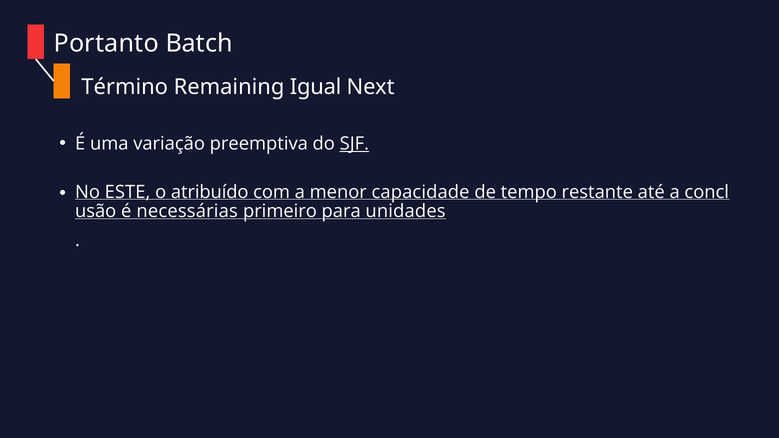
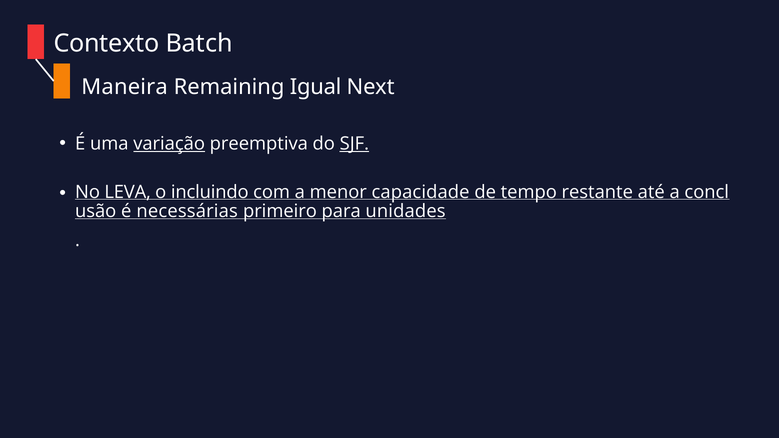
Portanto: Portanto -> Contexto (106, 44)
Término: Término -> Maneira (125, 87)
variação underline: none -> present (169, 144)
ESTE: ESTE -> LEVA (128, 192)
atribuído: atribuído -> incluindo (210, 192)
